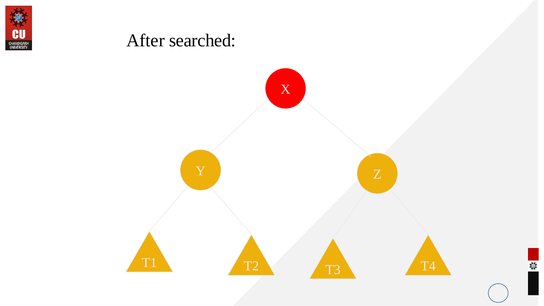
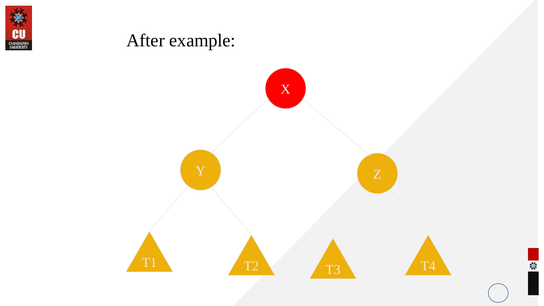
searched: searched -> example (202, 40)
